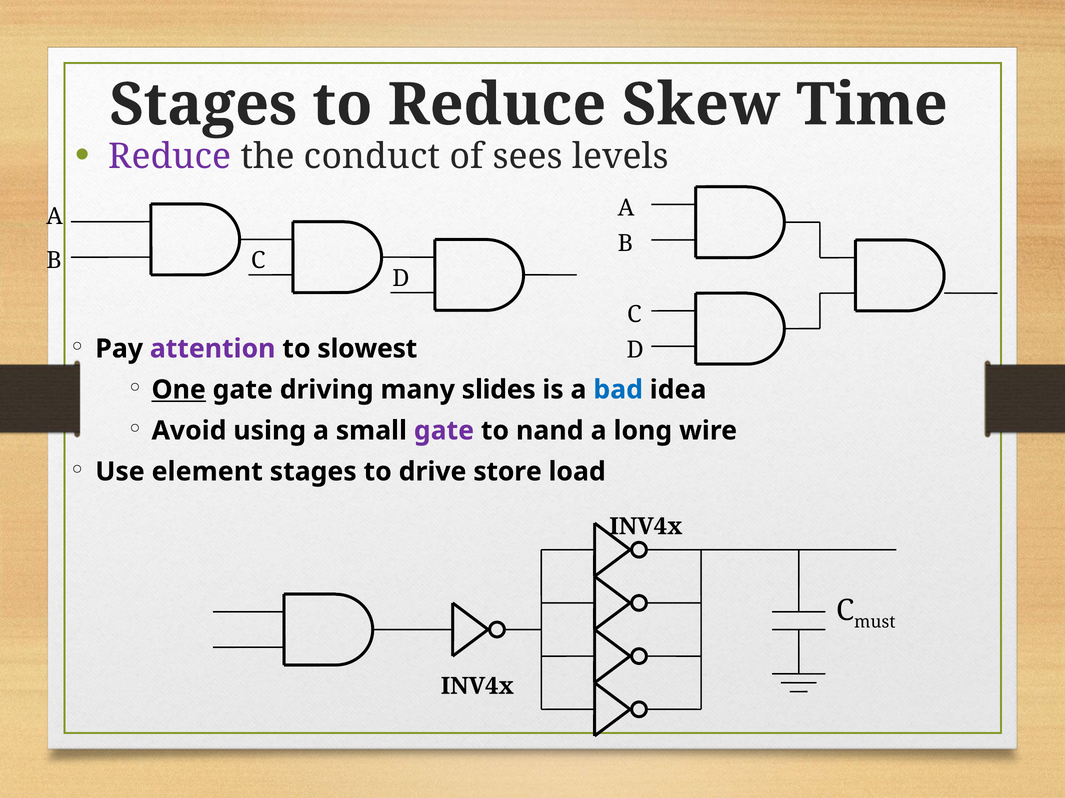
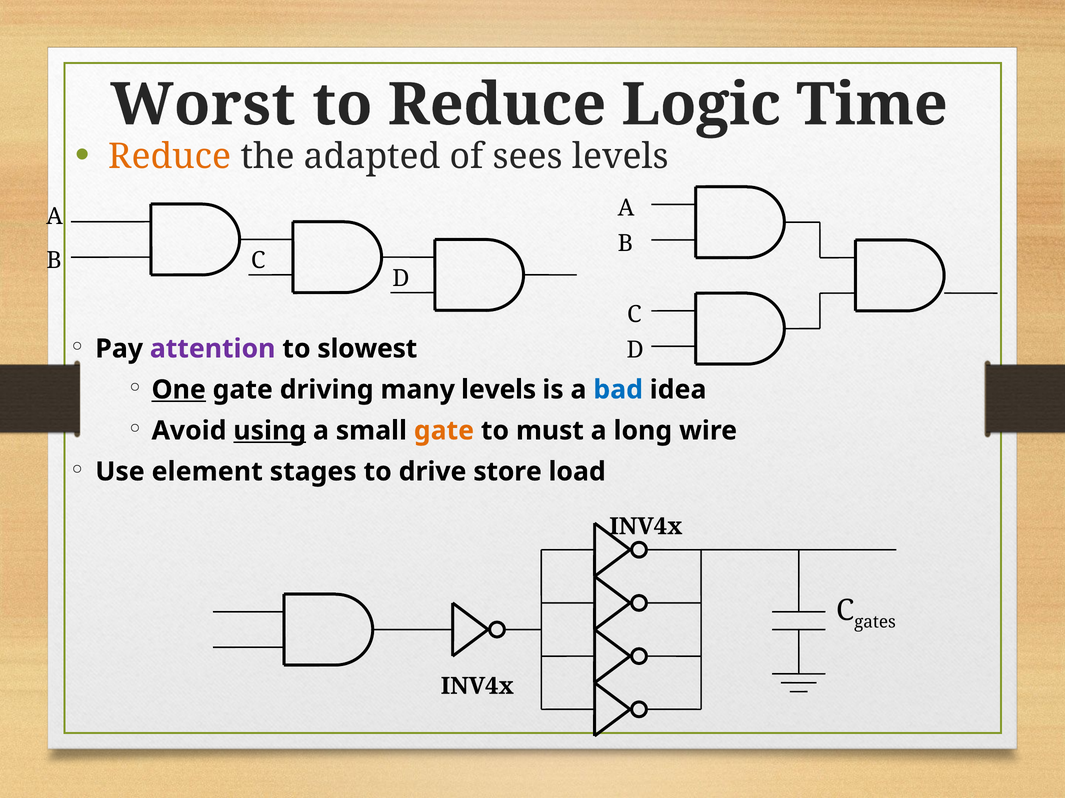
Stages: Stages -> Worst (203, 105)
Skew: Skew -> Logic (701, 105)
Reduce colour: purple -> orange (170, 156)
conduct: conduct -> adapted (372, 156)
many slides: slides -> levels (499, 390)
using underline: none -> present (270, 431)
gate colour: purple -> orange (444, 431)
nand: nand -> must (550, 431)
must: must -> gates (875, 622)
